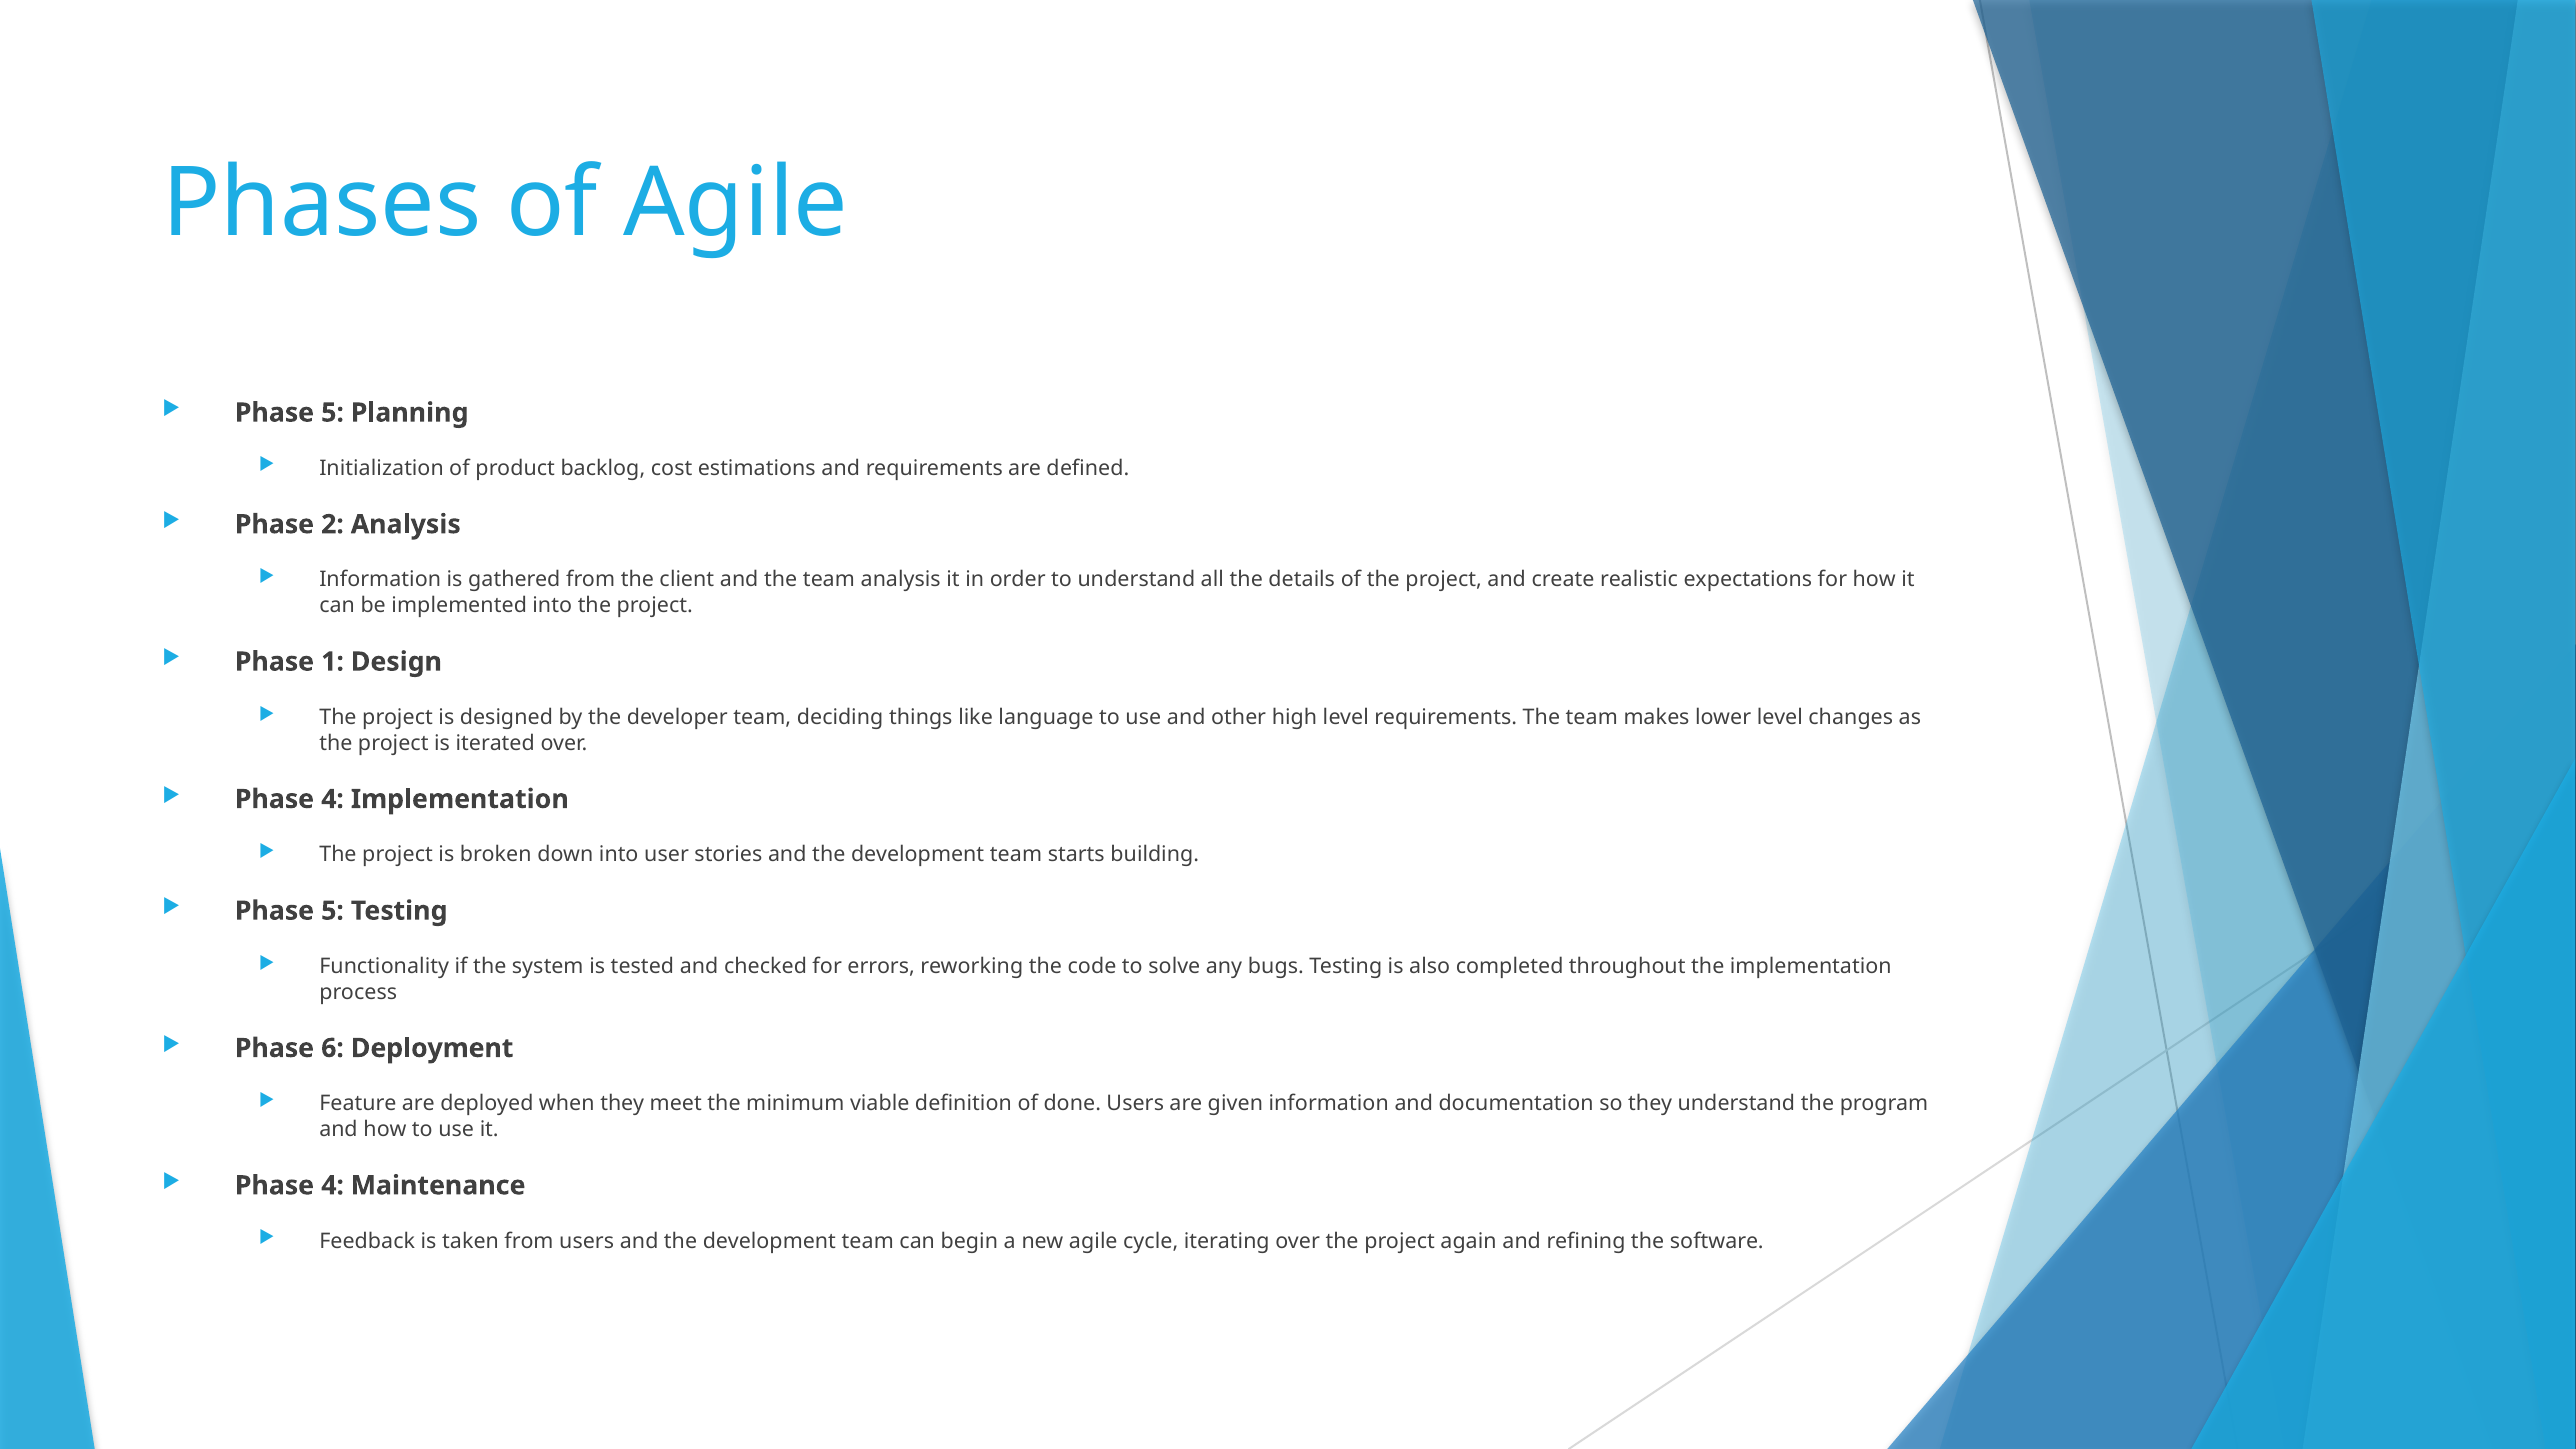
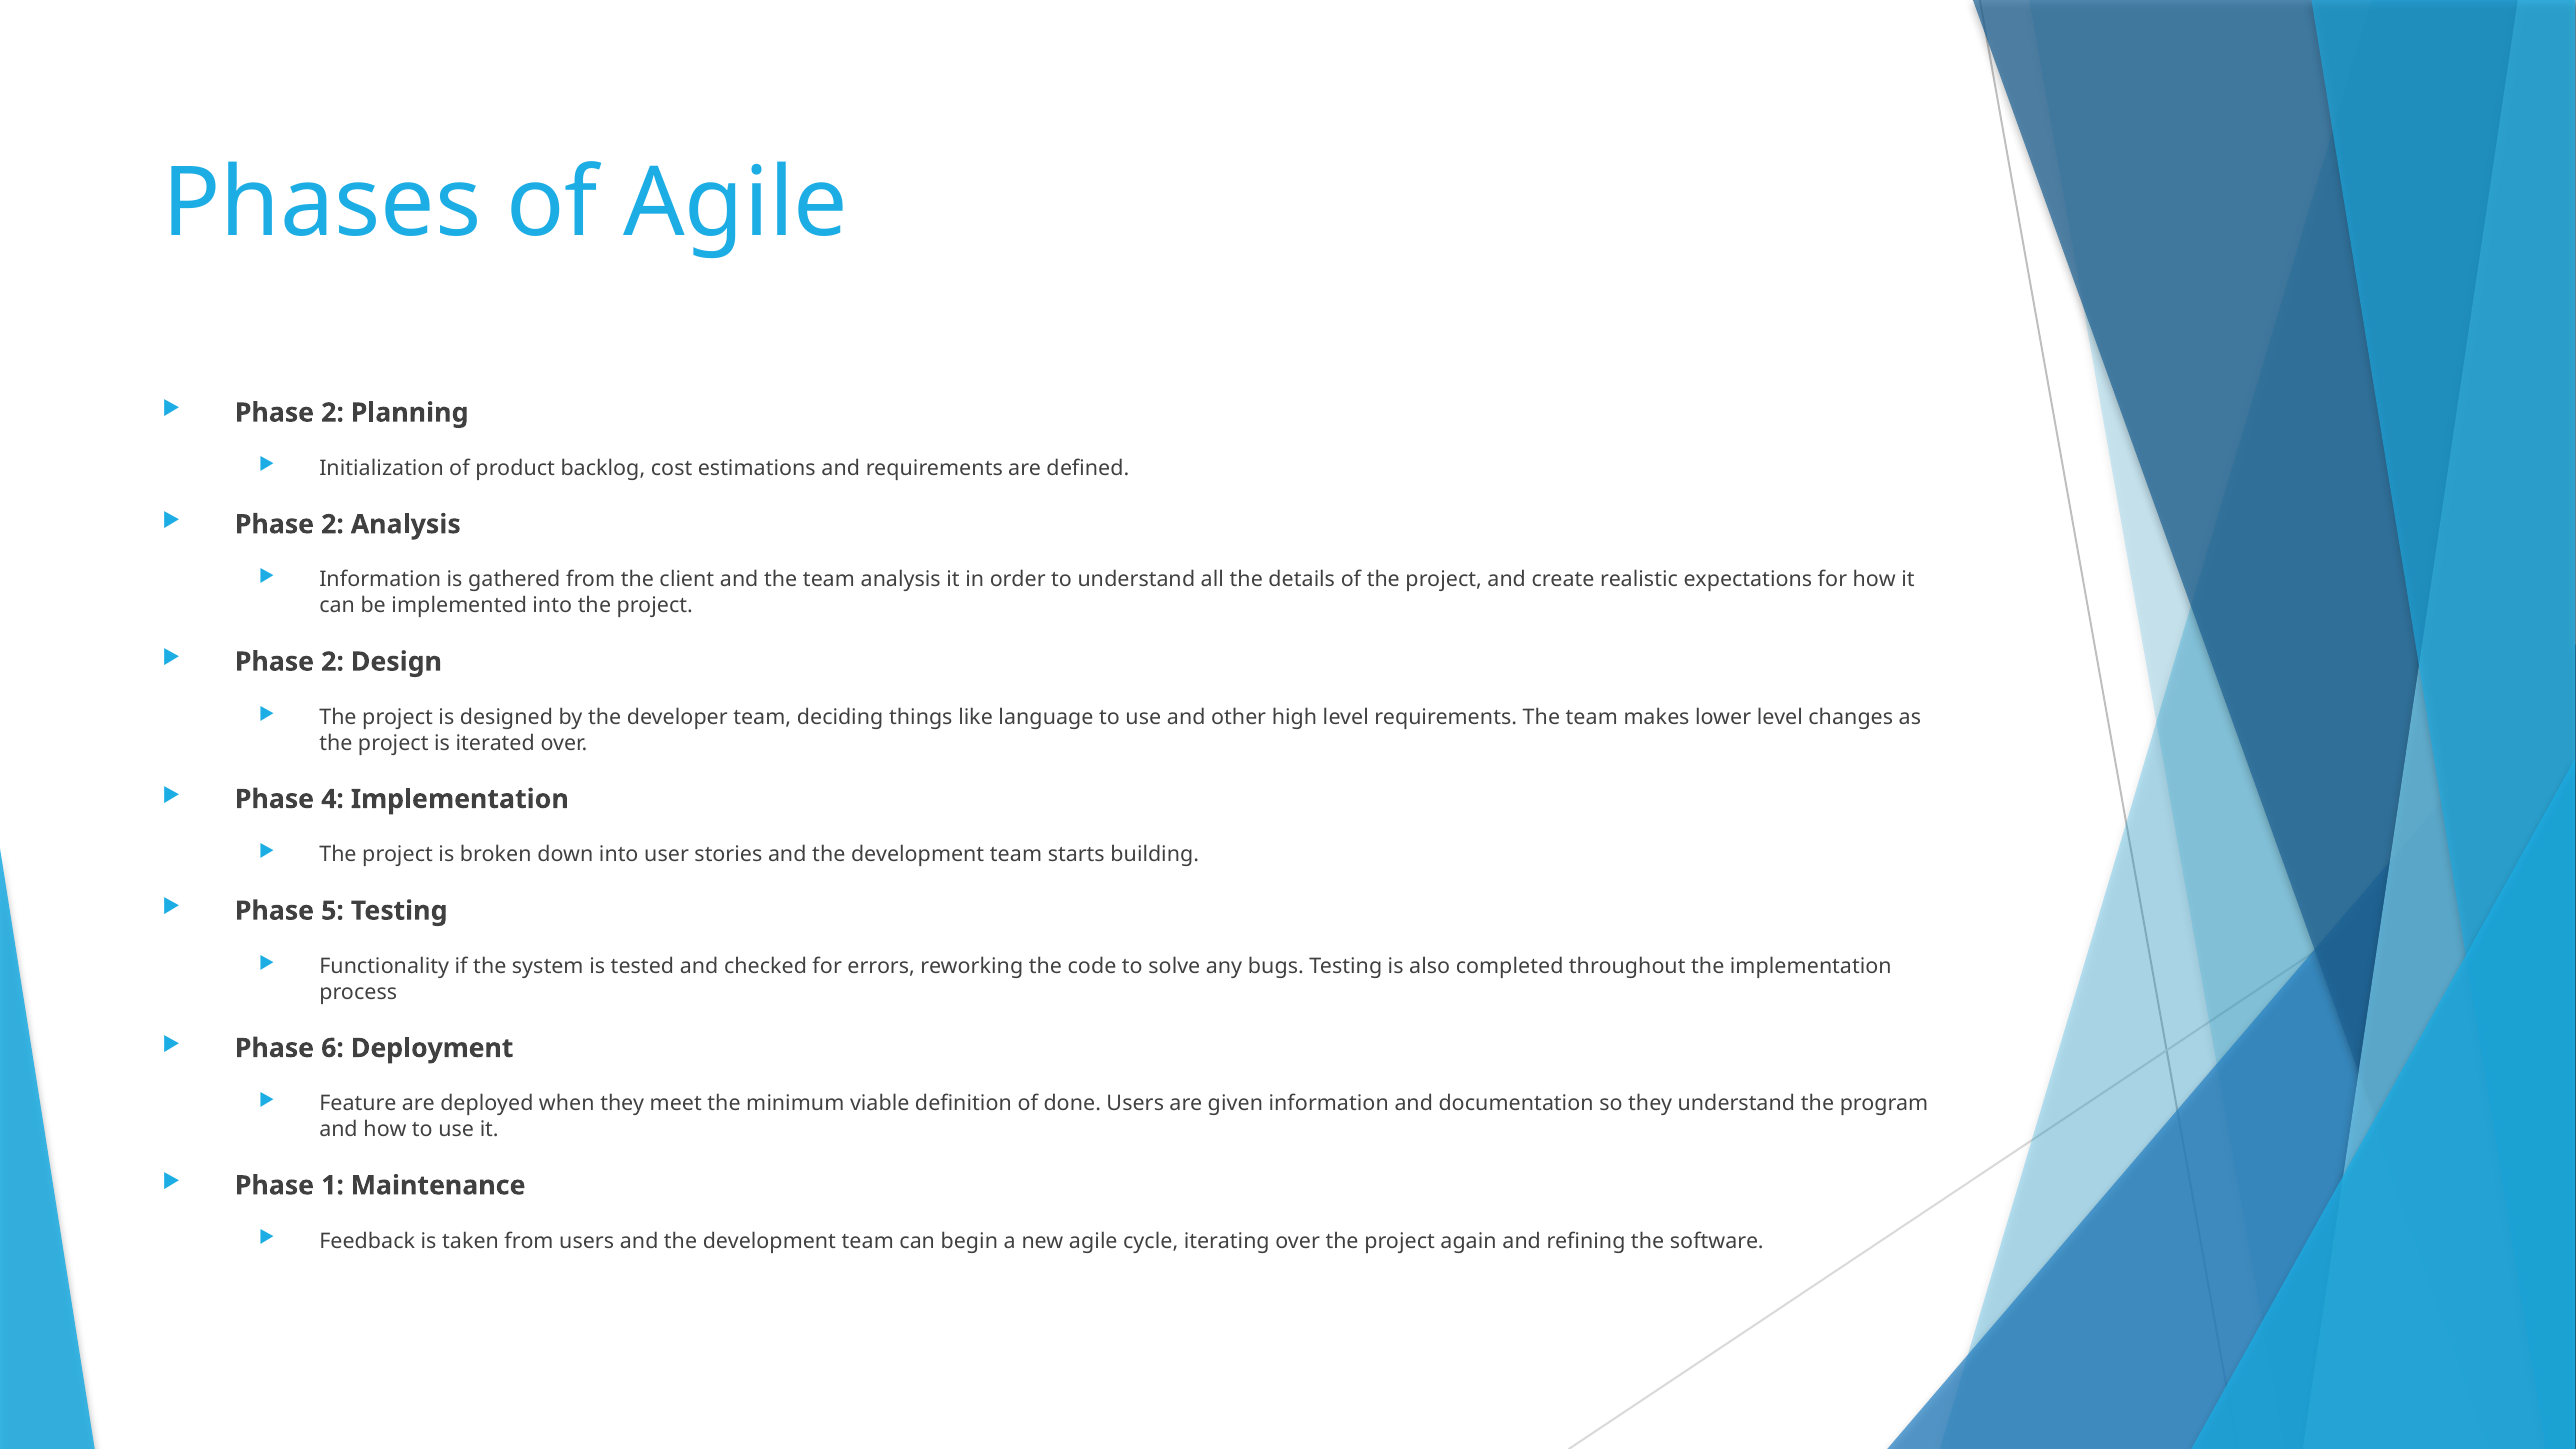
5: 5 -> 2 (333, 413)
1: 1 -> 2 (333, 662)
4: 4 -> 1 (333, 1186)
